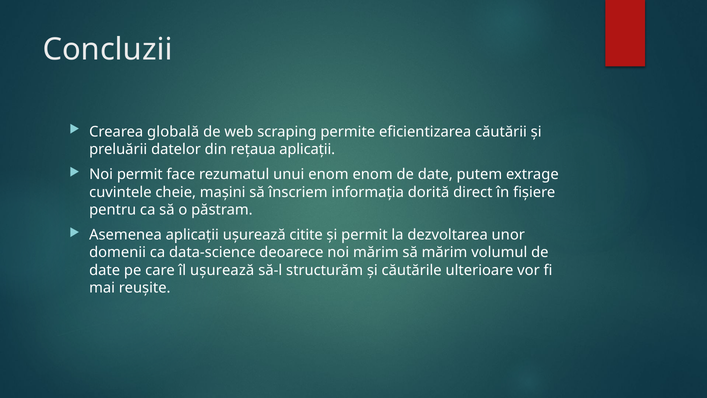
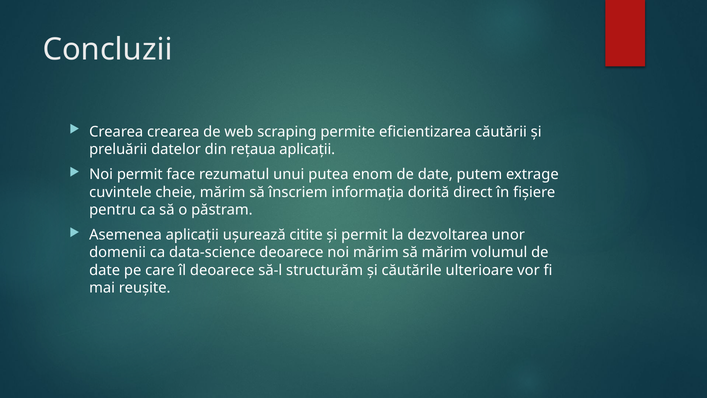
Crearea globală: globală -> crearea (173, 132)
unui enom: enom -> putea (328, 174)
cheie mașini: mașini -> mărim (223, 192)
îl ușurează: ușurează -> deoarece (222, 270)
